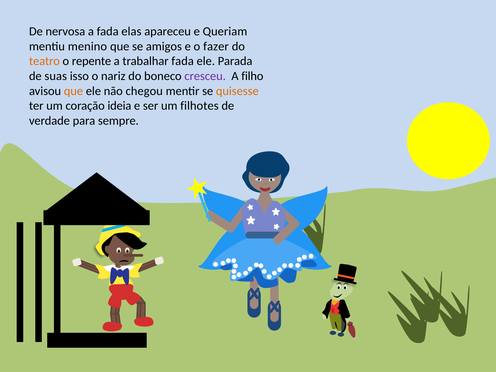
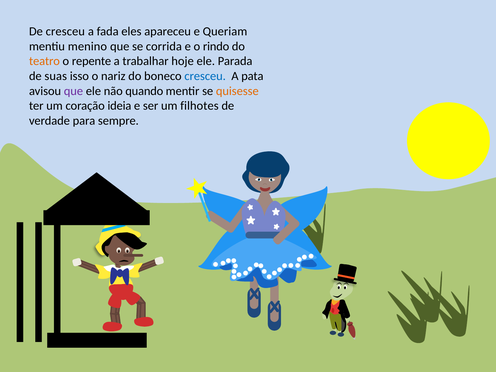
De nervosa: nervosa -> cresceu (65, 31)
elas: elas -> eles (131, 31)
amigos: amigos -> corrida (164, 46)
fazer: fazer -> rindo (216, 46)
trabalhar fada: fada -> hoje (183, 61)
cresceu colour: purple -> blue (205, 76)
filho: filho -> pata (252, 76)
que colour: orange -> purple (73, 91)
chegou: chegou -> quando (144, 91)
